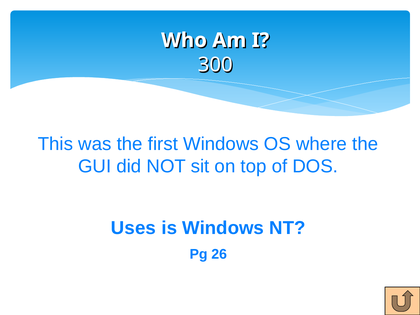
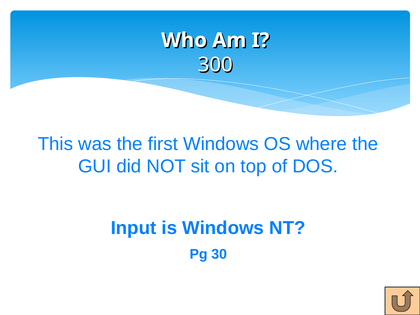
Uses: Uses -> Input (134, 228)
26: 26 -> 30 (219, 254)
